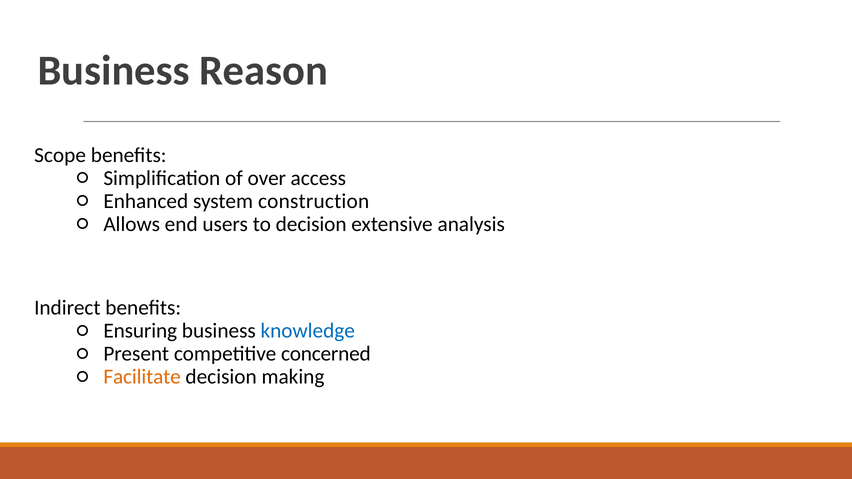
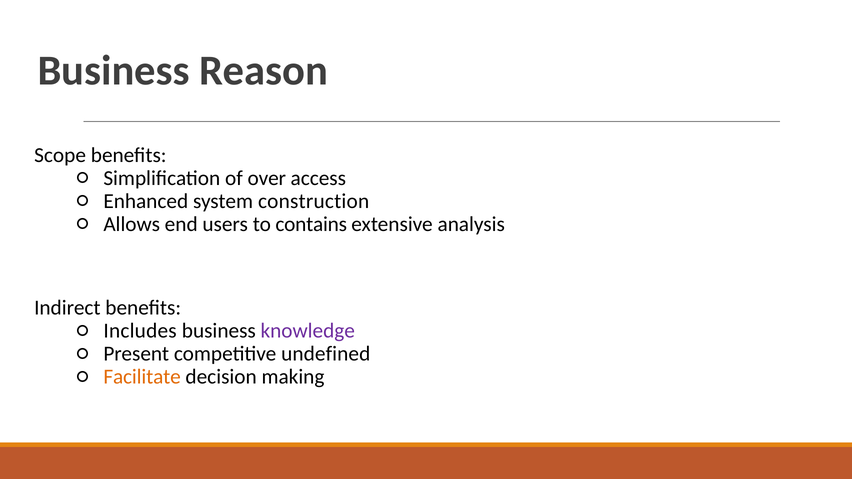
to decision: decision -> contains (311, 224)
Ensuring: Ensuring -> Includes (140, 331)
knowledge colour: blue -> purple (308, 331)
concerned: concerned -> undefined (326, 354)
